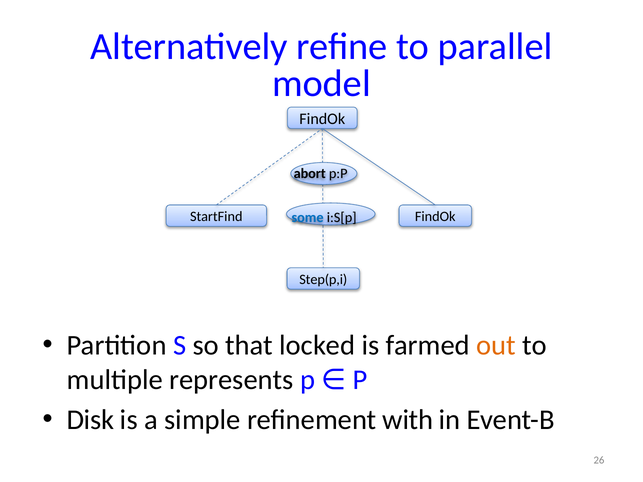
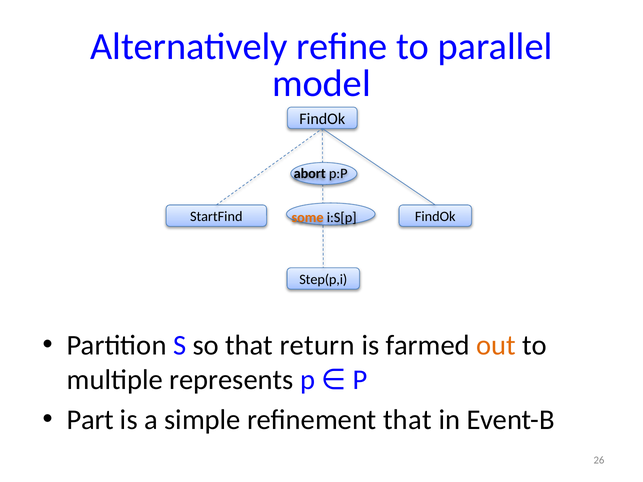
some colour: blue -> orange (308, 218)
locked: locked -> return (317, 346)
Disk: Disk -> Part (90, 420)
refinement with: with -> that (407, 420)
